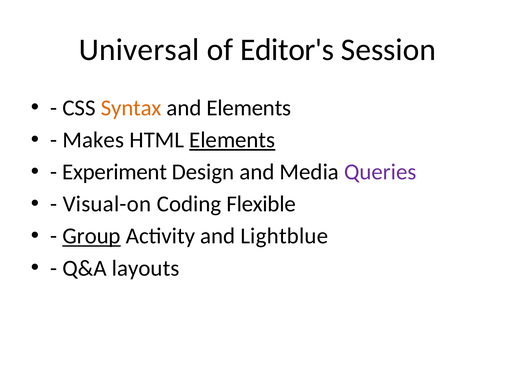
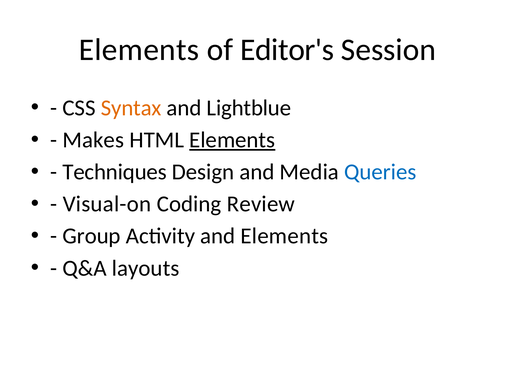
Universal: Universal -> Elements (139, 50)
and Elements: Elements -> Lightblue (249, 108)
Experiment: Experiment -> Techniques (115, 172)
Queries colour: purple -> blue (380, 172)
Flexible: Flexible -> Review (261, 204)
Group underline: present -> none (92, 236)
and Lightblue: Lightblue -> Elements (284, 236)
